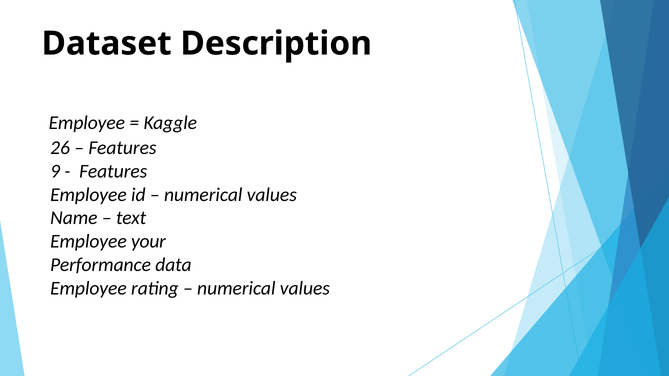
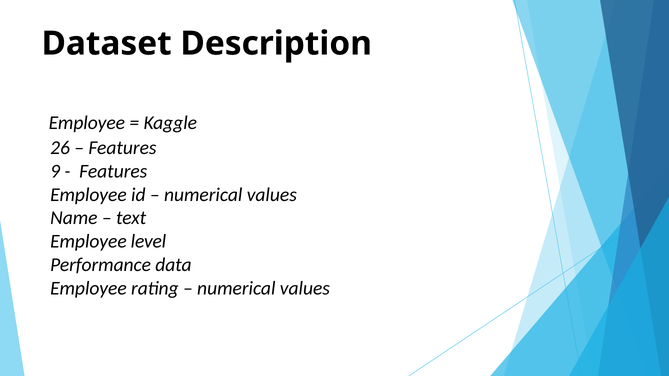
your: your -> level (148, 242)
